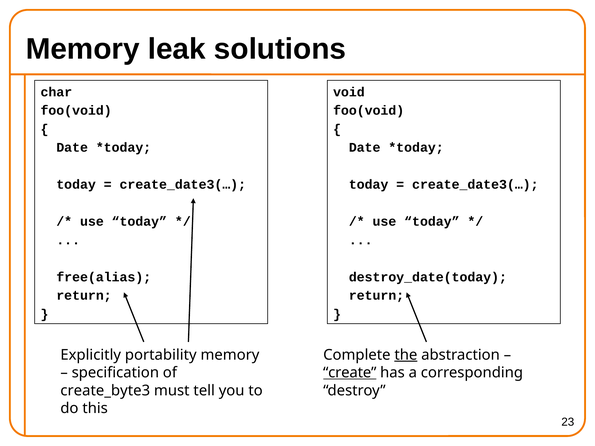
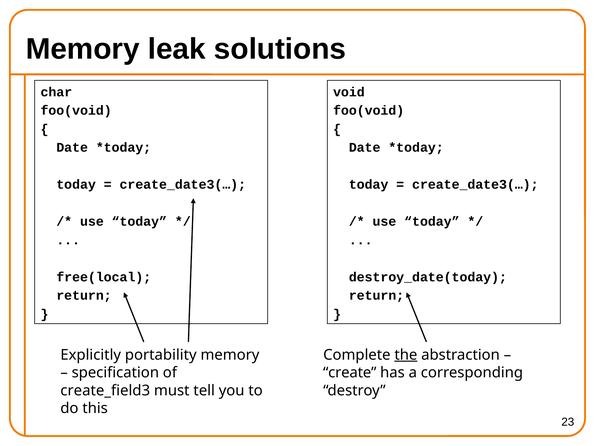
free(alias: free(alias -> free(local (104, 277)
create underline: present -> none (350, 373)
create_byte3: create_byte3 -> create_field3 (105, 391)
